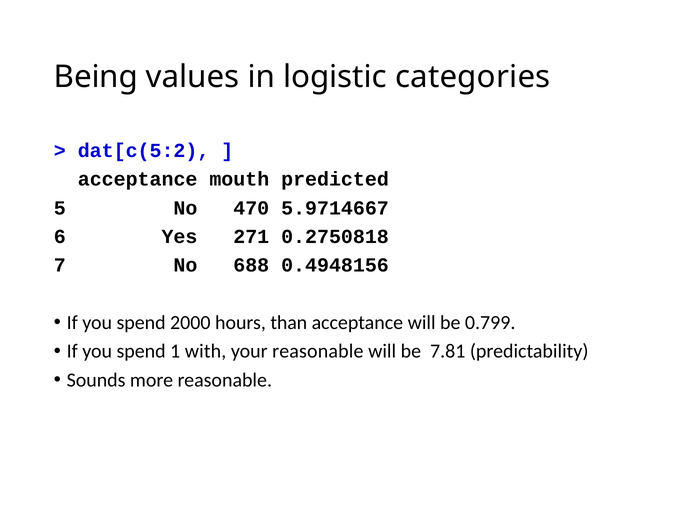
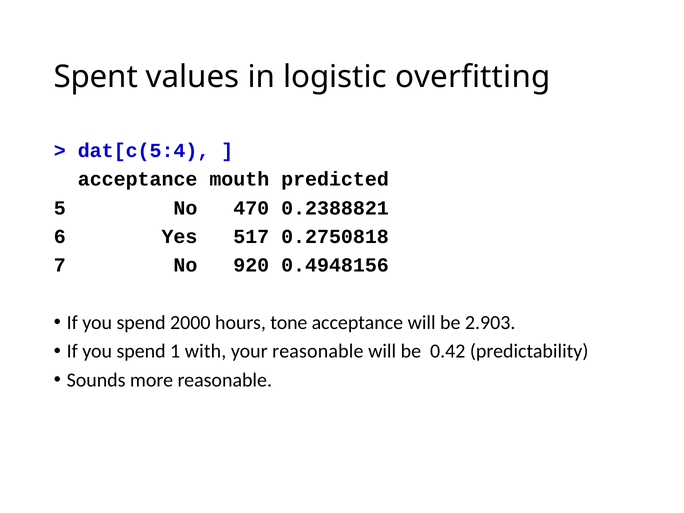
Being: Being -> Spent (96, 77)
categories: categories -> overfitting (473, 77)
dat[c(5:2: dat[c(5:2 -> dat[c(5:4 (144, 151)
5.9714667: 5.9714667 -> 0.2388821 (335, 208)
271: 271 -> 517 (251, 237)
688: 688 -> 920 (251, 265)
than: than -> tone (289, 323)
0.799: 0.799 -> 2.903 (490, 323)
7.81: 7.81 -> 0.42 (448, 351)
